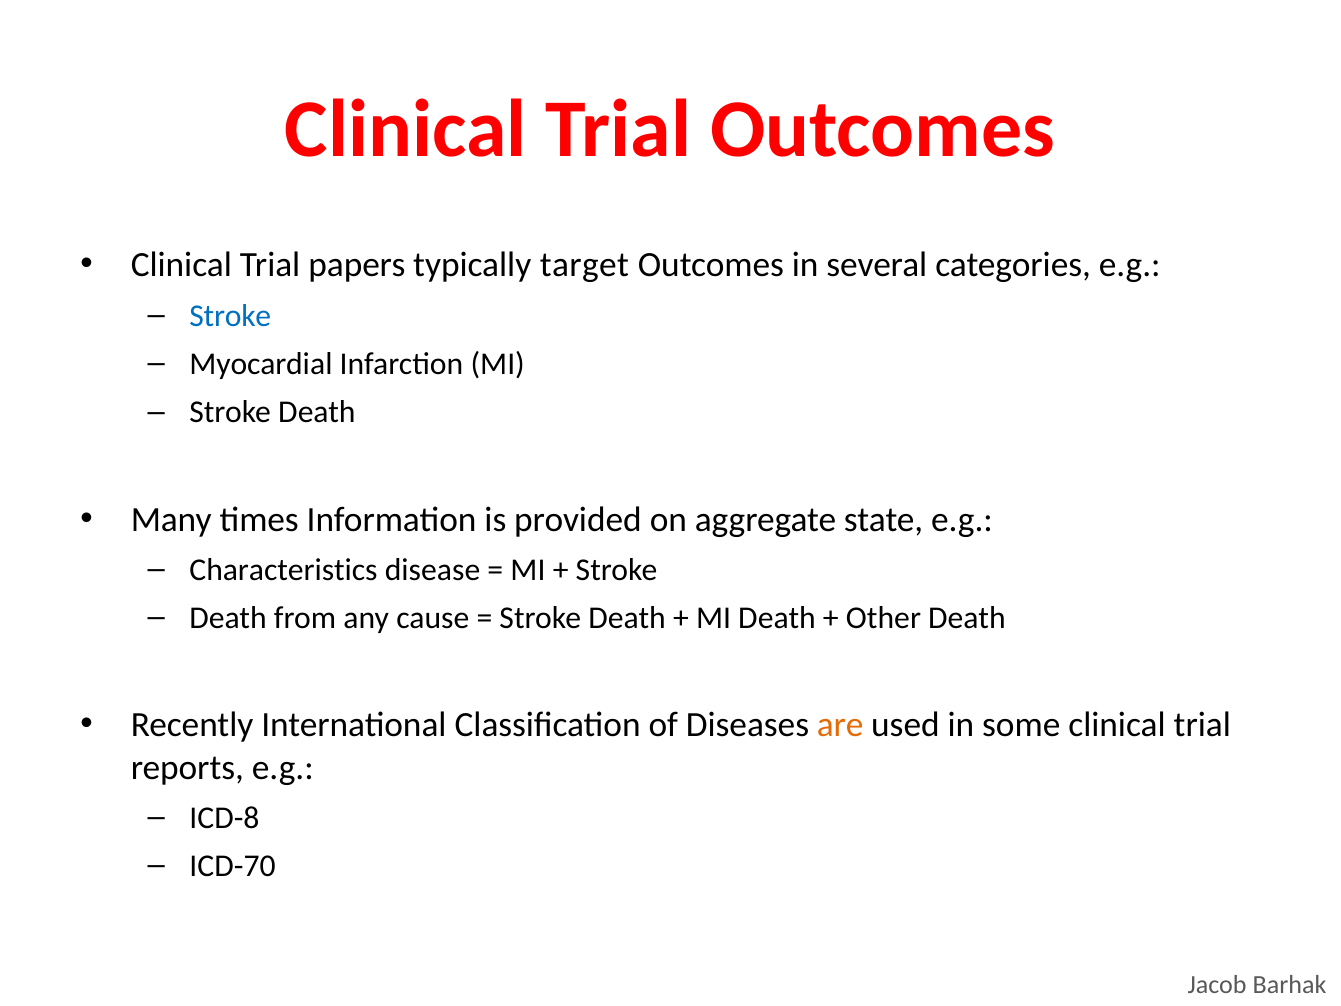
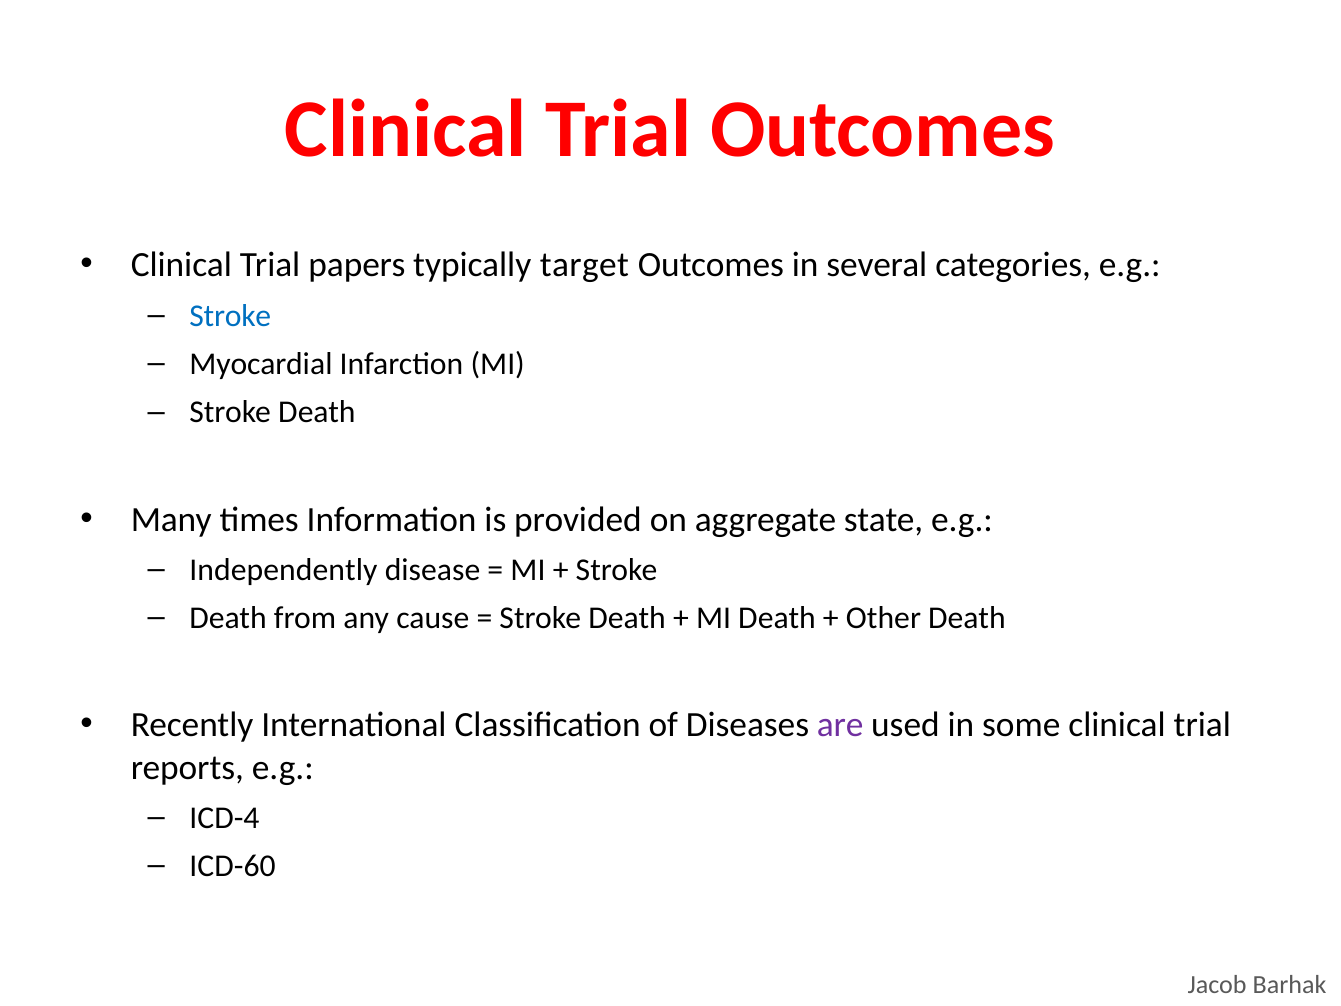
Characteristics: Characteristics -> Independently (283, 570)
are colour: orange -> purple (840, 725)
ICD-8: ICD-8 -> ICD-4 (224, 818)
ICD-70: ICD-70 -> ICD-60 (233, 866)
